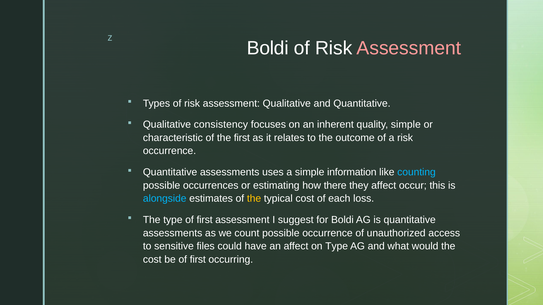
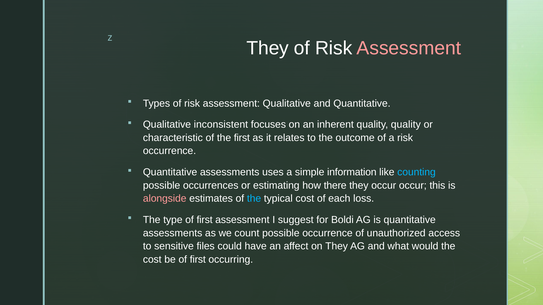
Boldi: Boldi -> They (268, 48)
consistency: consistency -> inconsistent (221, 125)
quality simple: simple -> quality (406, 125)
they affect: affect -> occur (384, 186)
alongside colour: light blue -> pink (165, 199)
the colour: yellow -> light blue (254, 199)
on Type: Type -> They (337, 247)
